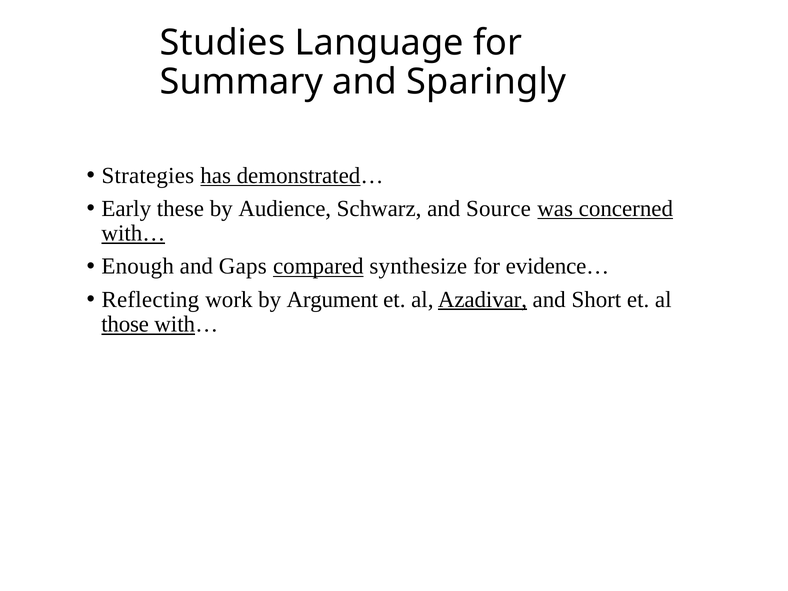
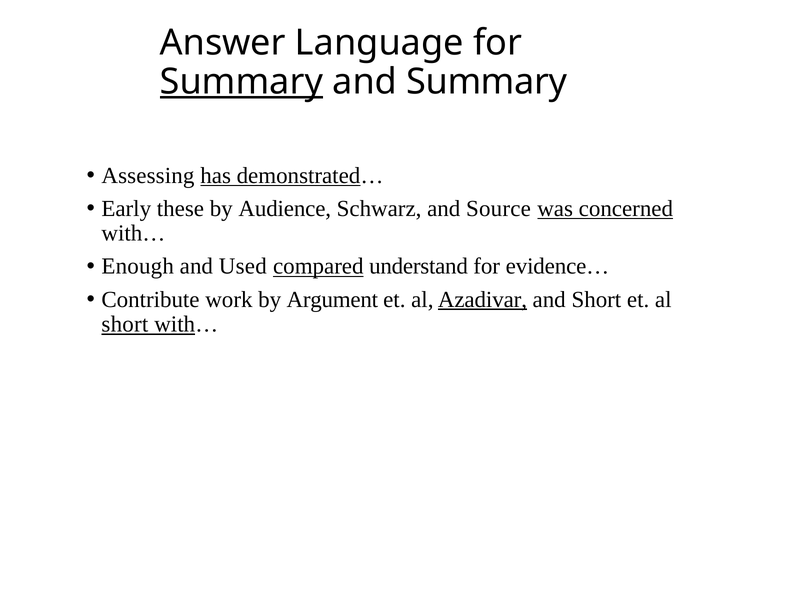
Studies: Studies -> Answer (223, 43)
Summary underline: none -> present (241, 82)
and Sparingly: Sparingly -> Summary (487, 82)
Strategies: Strategies -> Assessing (148, 175)
with… underline: present -> none (133, 233)
Gaps: Gaps -> Used (243, 266)
synthesize: synthesize -> understand (419, 266)
Reflecting: Reflecting -> Contribute (150, 299)
those: those -> short (125, 324)
